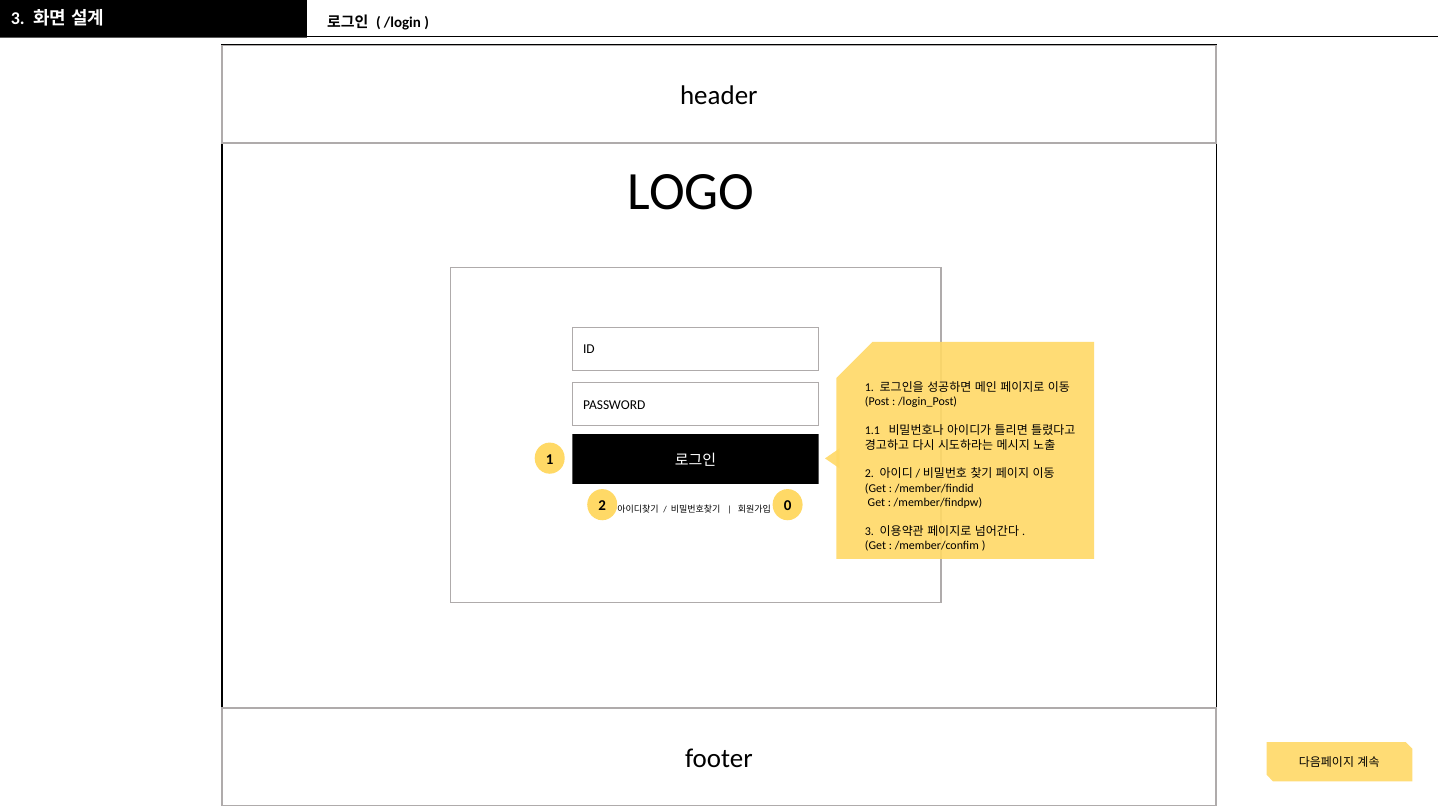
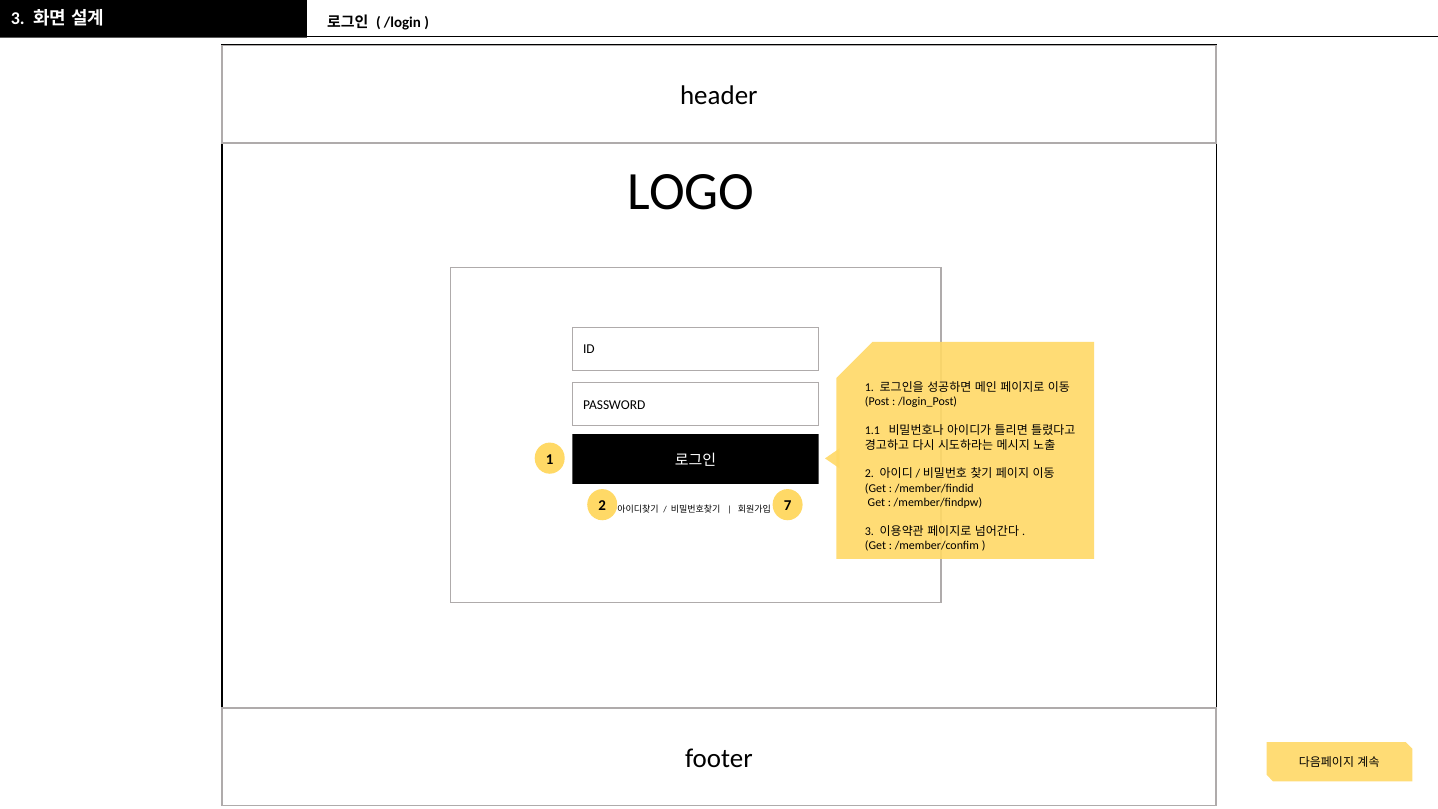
0: 0 -> 7 (788, 506)
